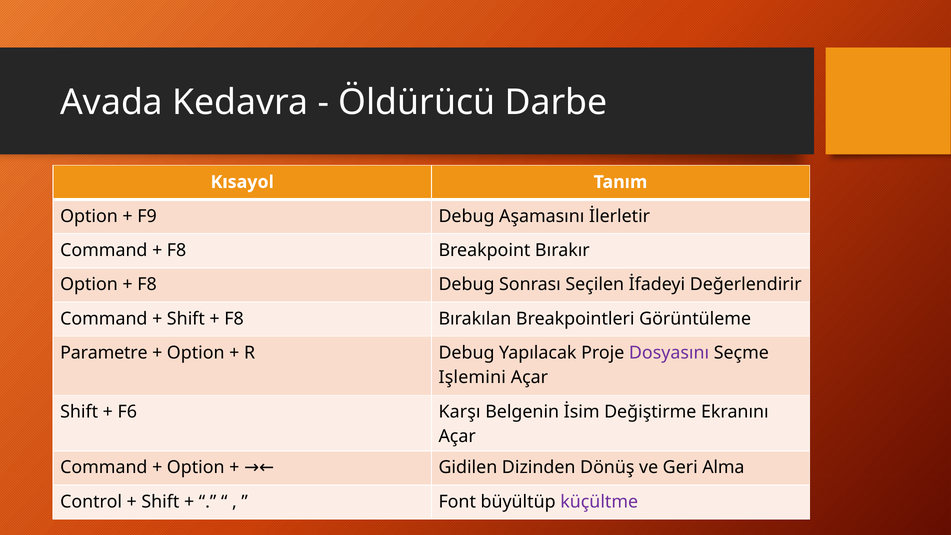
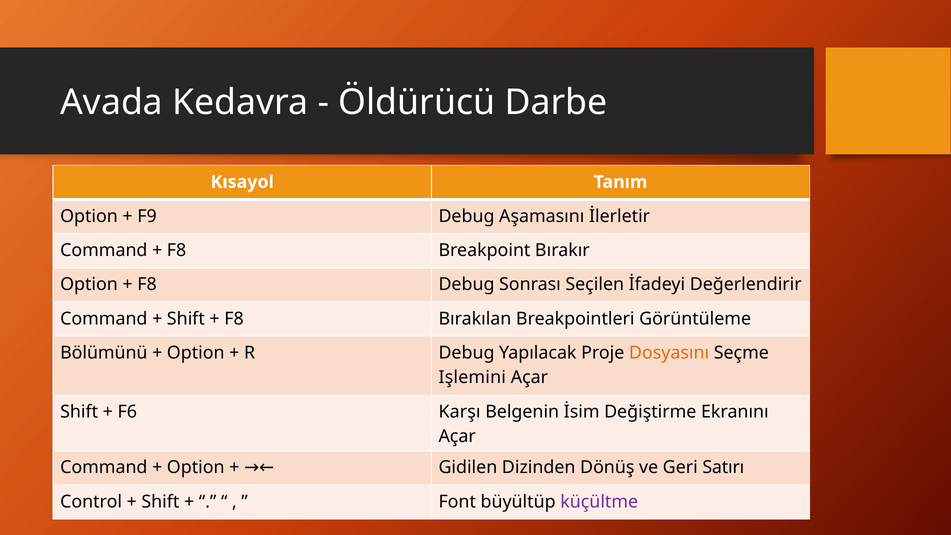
Parametre: Parametre -> Bölümünü (104, 353)
Dosyasını colour: purple -> orange (669, 353)
Alma: Alma -> Satırı (723, 468)
